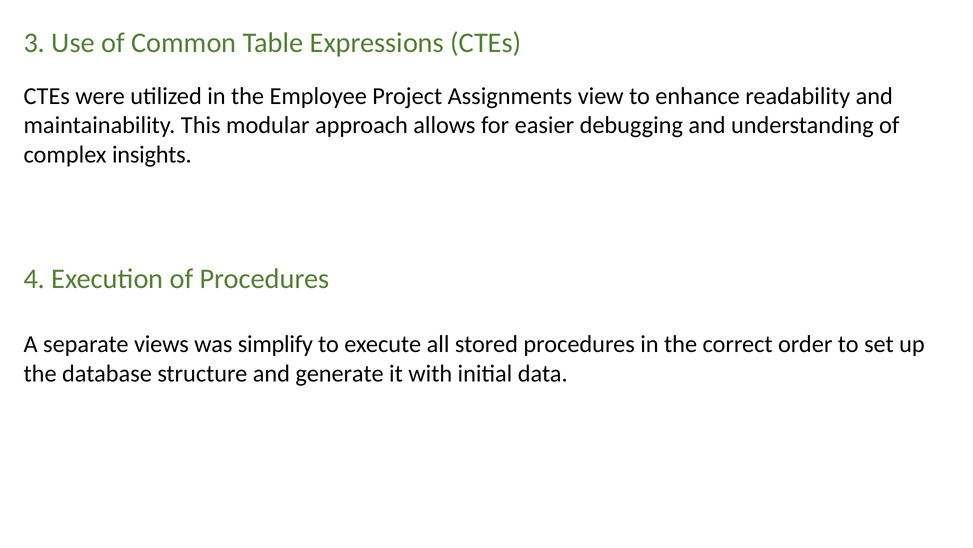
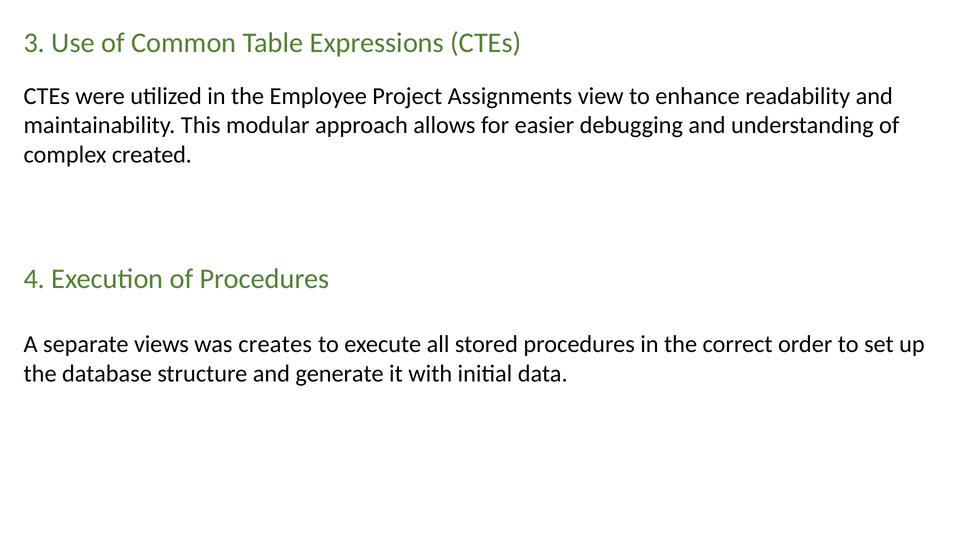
insights: insights -> created (152, 154)
simplify: simplify -> creates (275, 344)
